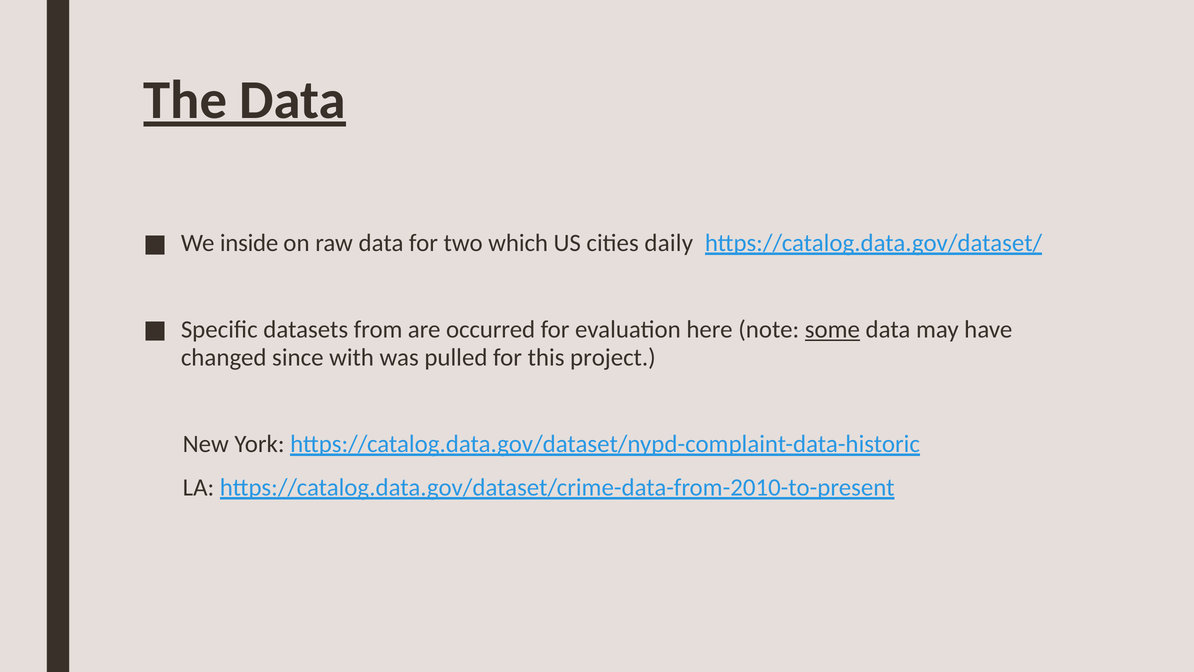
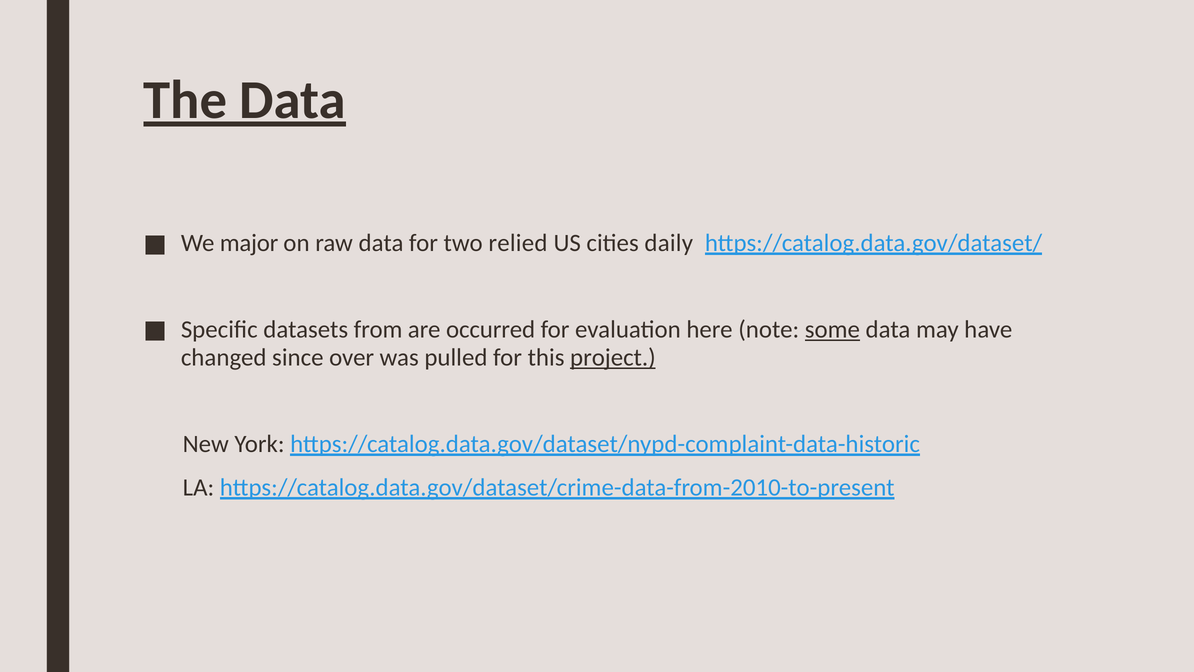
inside: inside -> major (249, 243)
which: which -> relied (518, 243)
with: with -> over (352, 357)
project underline: none -> present (613, 357)
